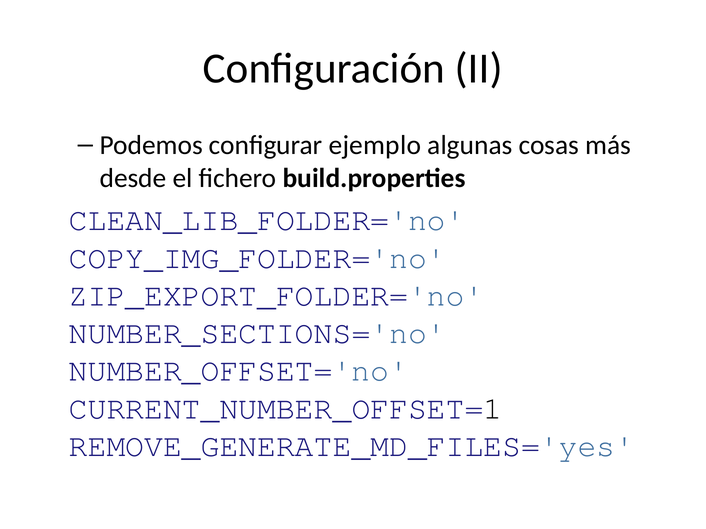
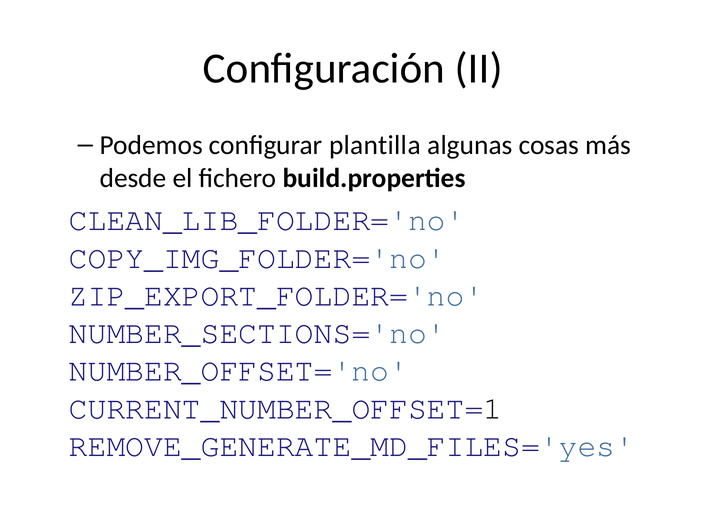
ejemplo: ejemplo -> plantilla (375, 145)
